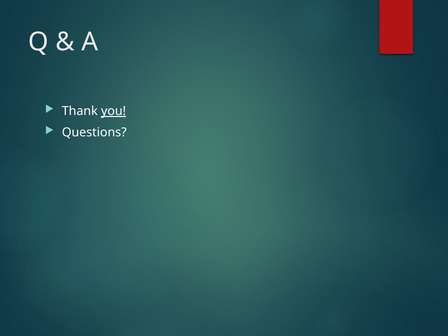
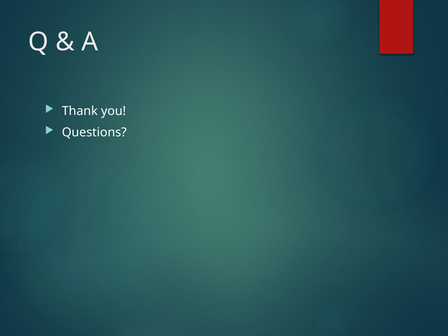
you underline: present -> none (114, 111)
